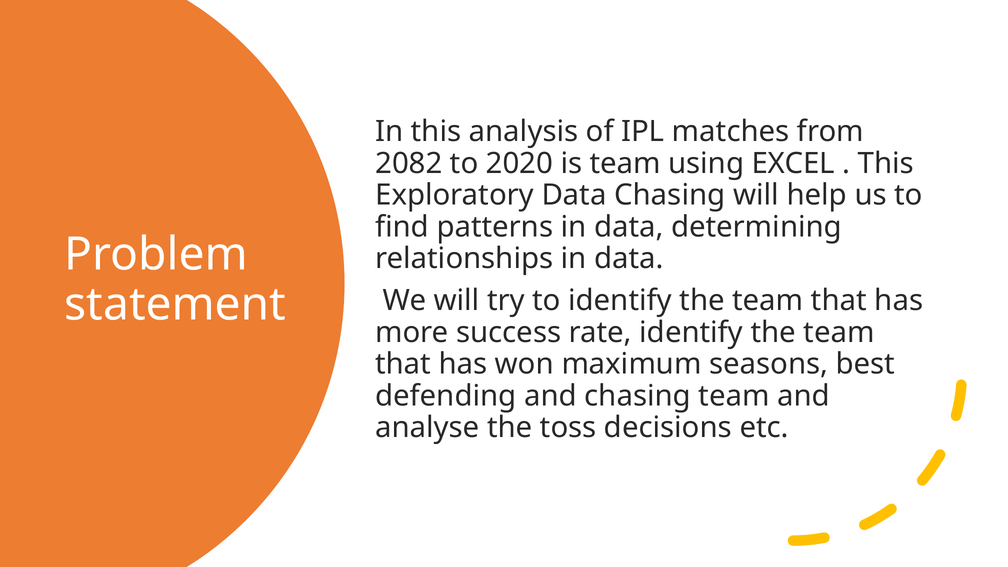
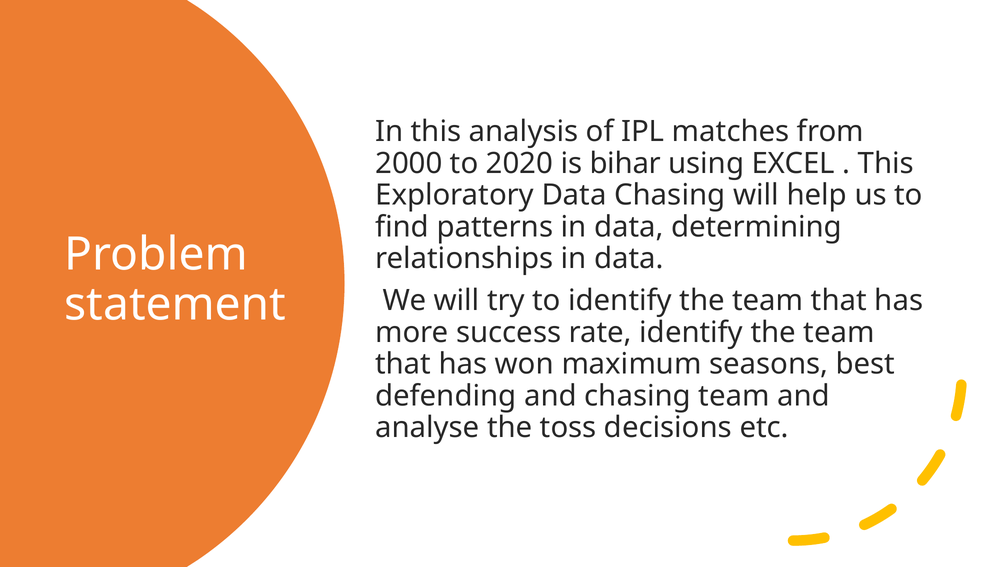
2082: 2082 -> 2000 (409, 163)
is team: team -> bihar (625, 163)
